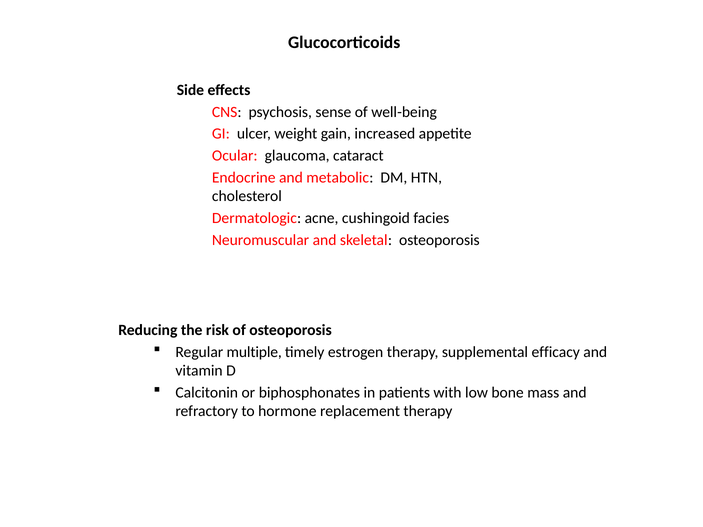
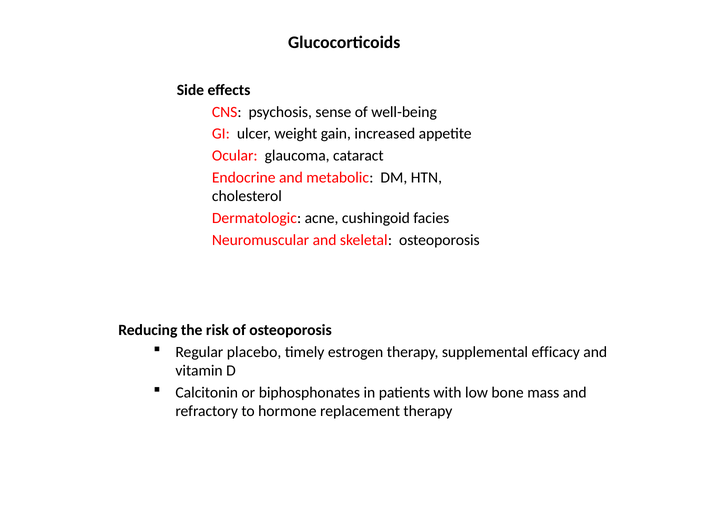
multiple: multiple -> placebo (254, 352)
